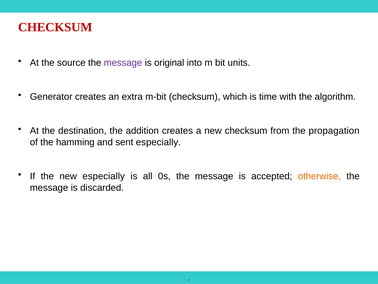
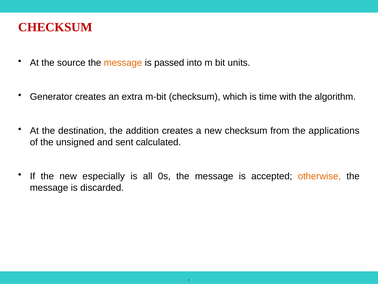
message colour: purple -> orange (123, 63)
original: original -> passed (169, 63)
propagation: propagation -> applications (334, 131)
hamming: hamming -> unsigned (75, 142)
sent especially: especially -> calculated (158, 142)
